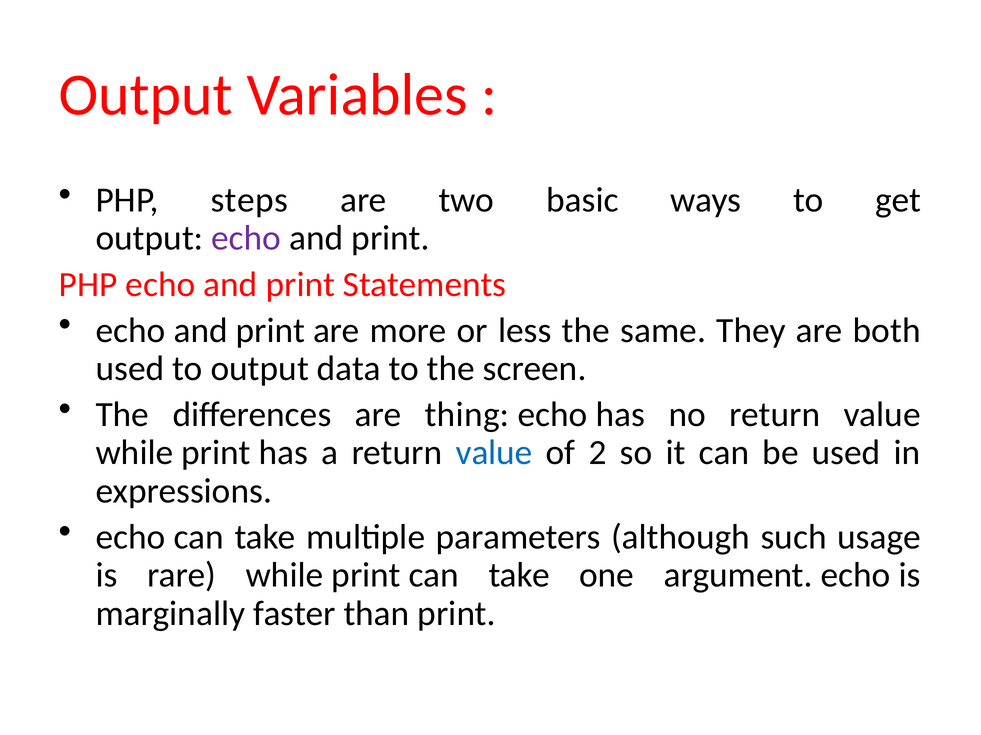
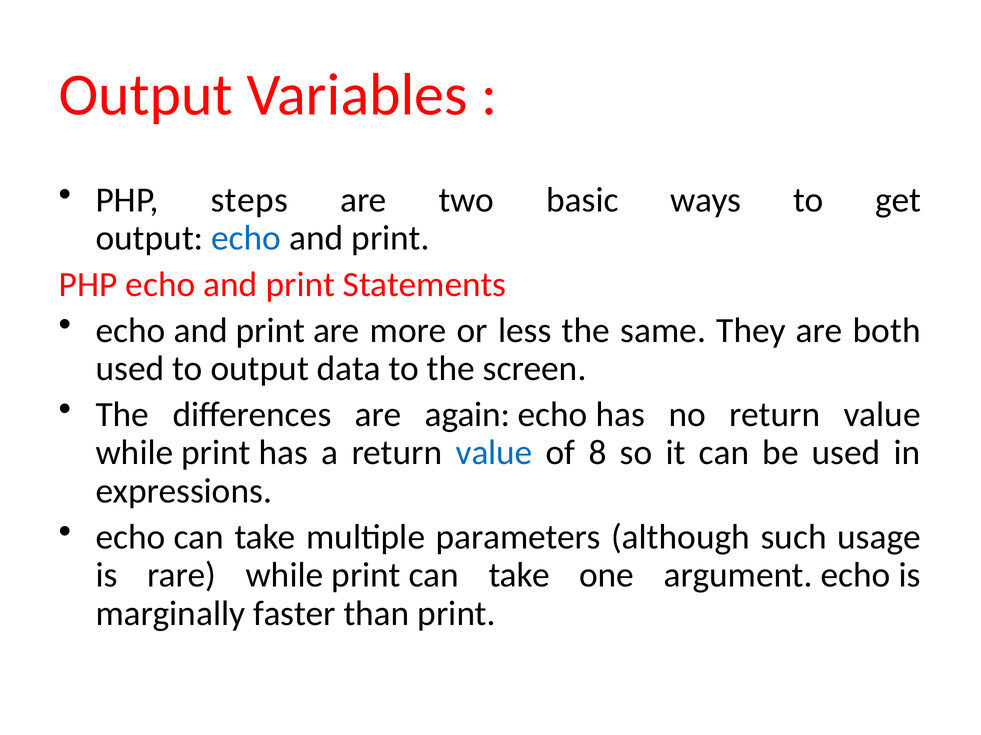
echo colour: purple -> blue (246, 239)
thing: thing -> again (467, 415)
2: 2 -> 8 (598, 453)
